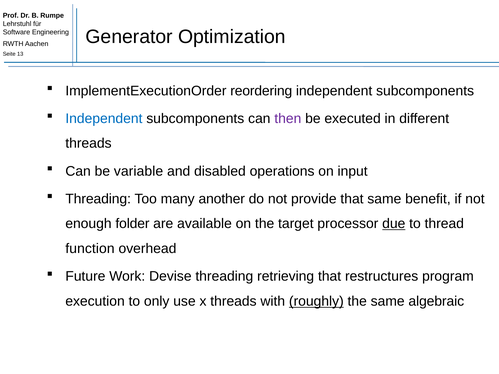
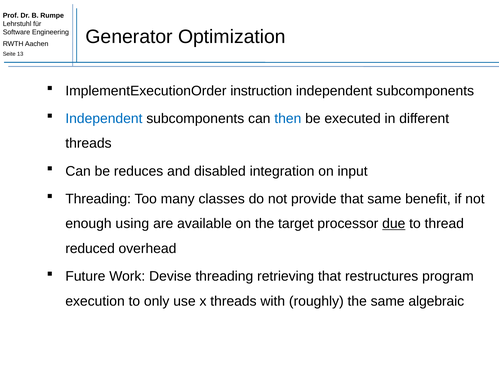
reordering: reordering -> instruction (261, 91)
then colour: purple -> blue (288, 119)
variable: variable -> reduces (139, 171)
operations: operations -> integration (282, 171)
another: another -> classes (222, 199)
folder: folder -> using (132, 224)
function: function -> reduced (90, 249)
roughly underline: present -> none (316, 302)
